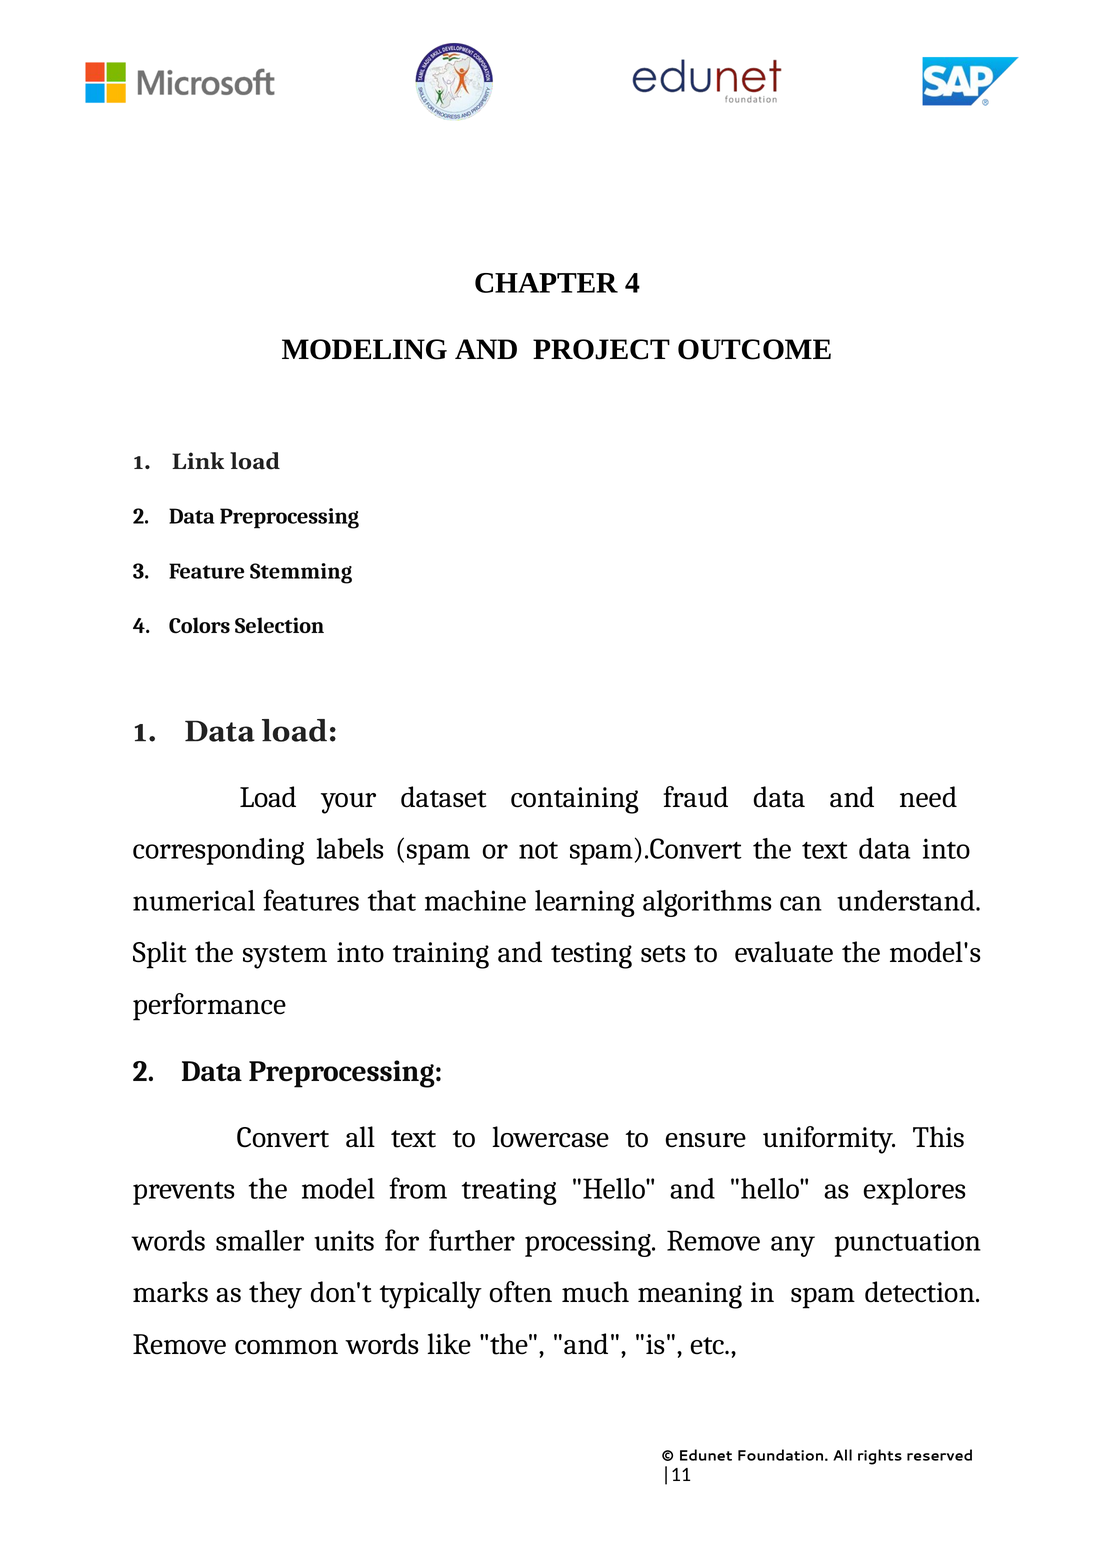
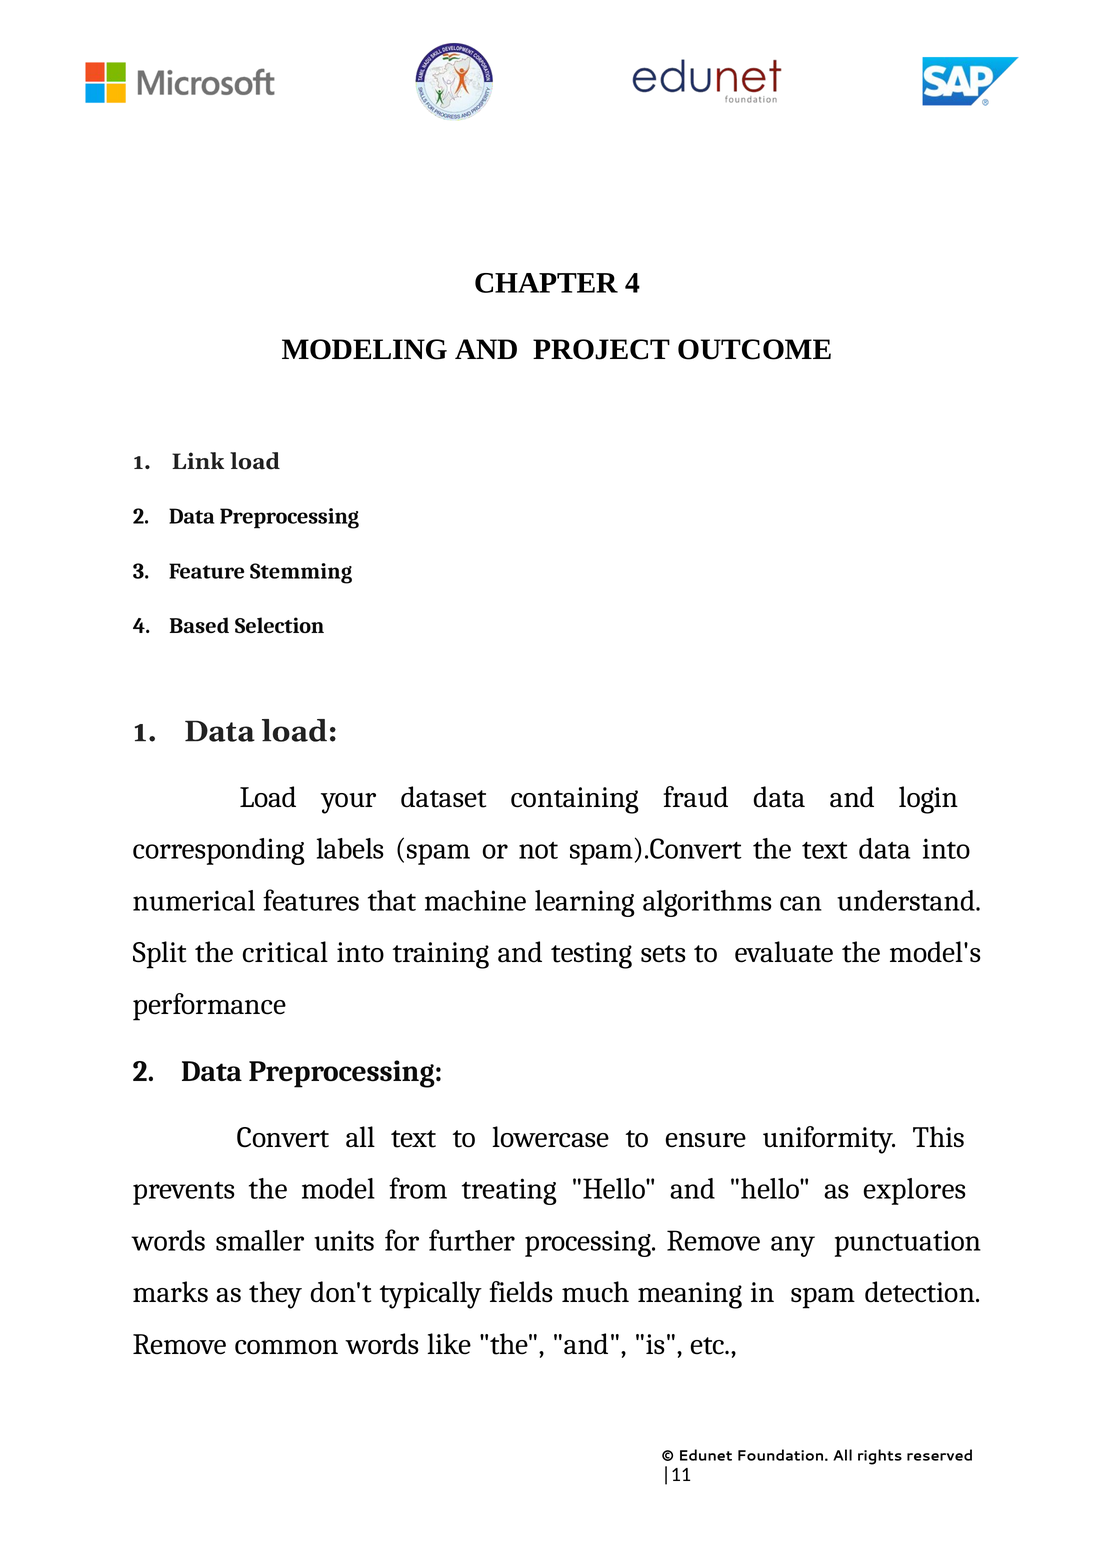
Colors: Colors -> Based (199, 625)
need: need -> login (929, 797)
system: system -> critical (285, 952)
often: often -> fields (521, 1292)
